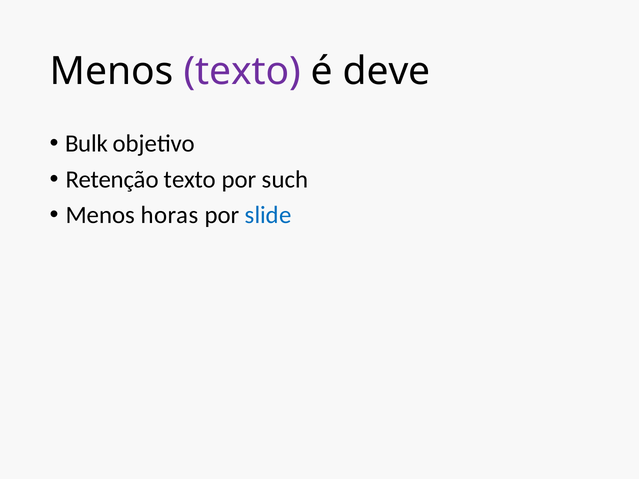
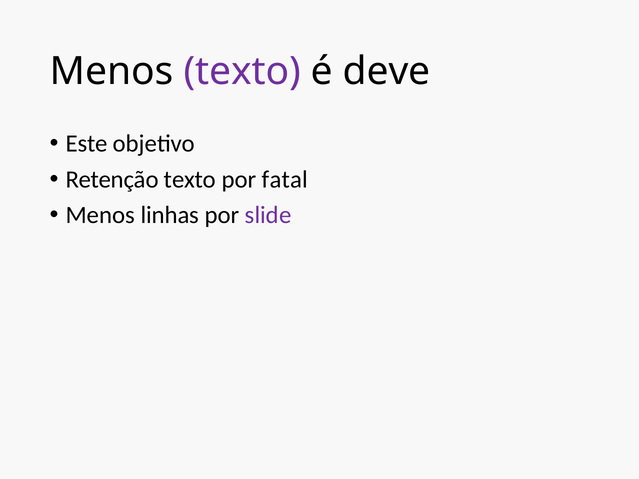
Bulk: Bulk -> Este (87, 144)
such: such -> fatal (285, 179)
horas: horas -> linhas (170, 215)
slide colour: blue -> purple (268, 215)
